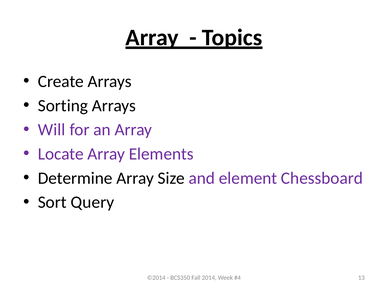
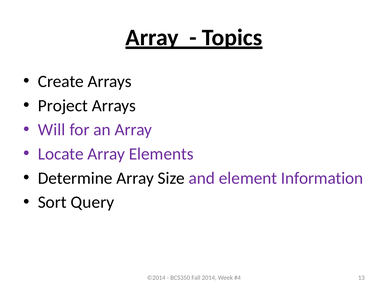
Sorting: Sorting -> Project (63, 106)
Chessboard: Chessboard -> Information (322, 178)
